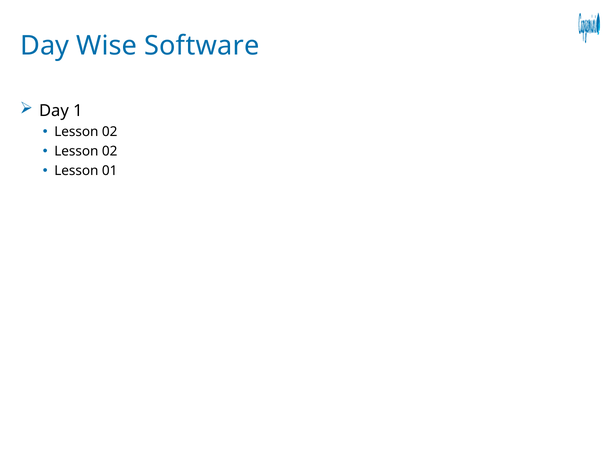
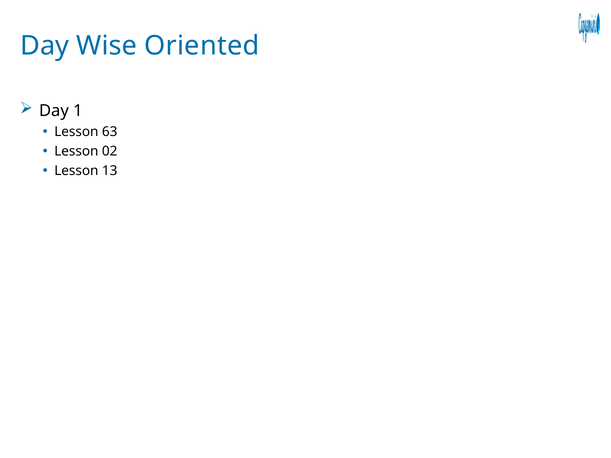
Software: Software -> Oriented (202, 46)
02: 02 -> 63 (110, 132)
01: 01 -> 13 (110, 171)
